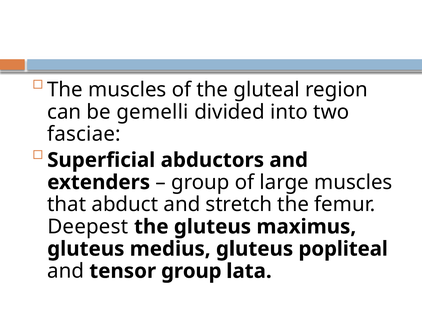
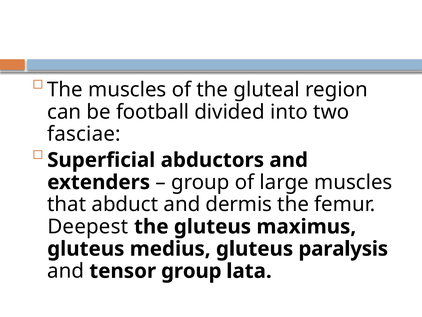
gemelli: gemelli -> football (153, 112)
stretch: stretch -> dermis (239, 204)
popliteal: popliteal -> paralysis (343, 249)
